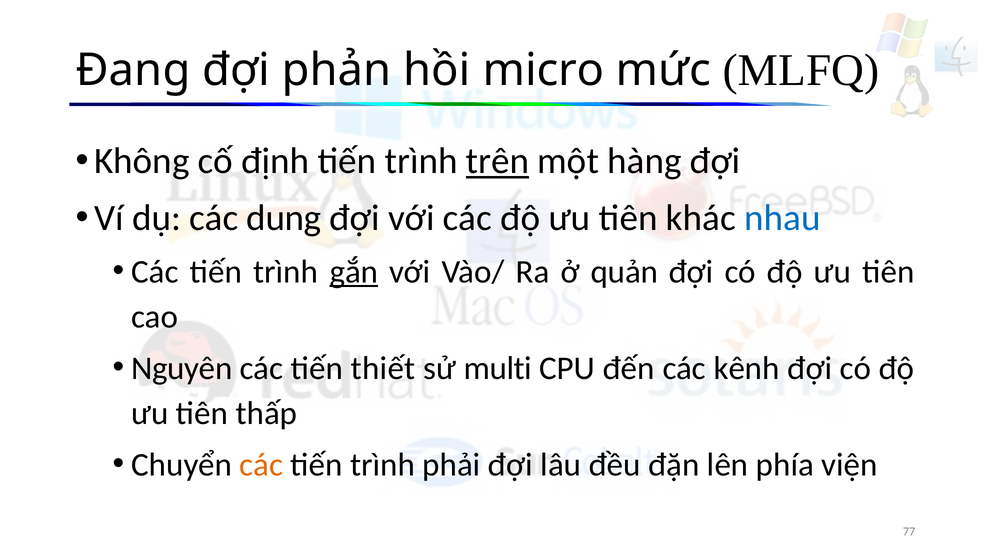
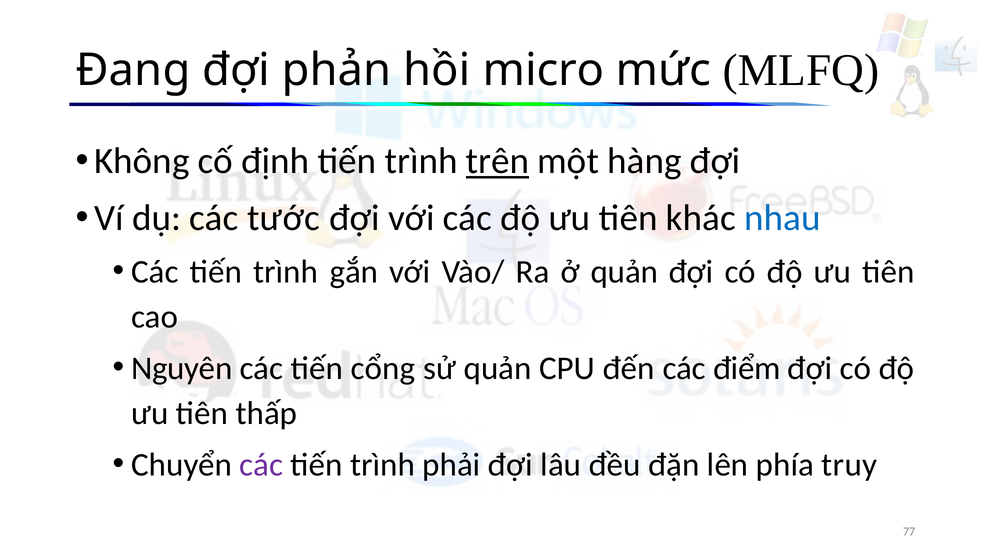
dung: dung -> tước (284, 218)
gắn underline: present -> none (354, 272)
thiết: thiết -> cổng (383, 369)
sử multi: multi -> quản (498, 369)
kênh: kênh -> điểm (747, 369)
các colour: orange -> purple (261, 465)
viện: viện -> truy (849, 465)
